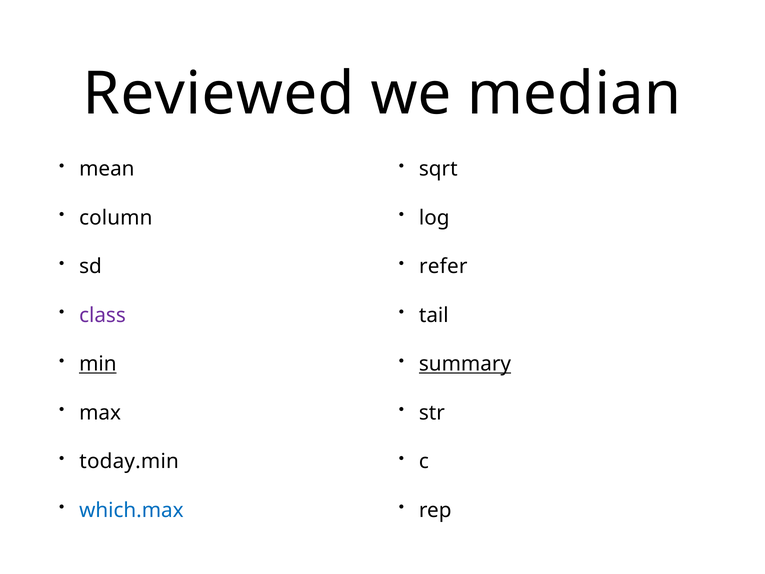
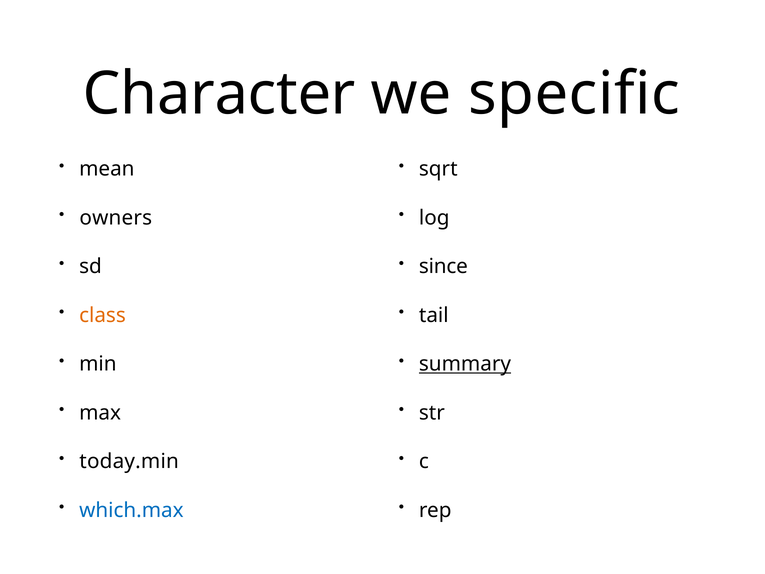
Reviewed: Reviewed -> Character (219, 94)
median: median -> specific (574, 94)
column: column -> owners (116, 218)
refer: refer -> since (443, 266)
class colour: purple -> orange (102, 315)
min underline: present -> none (98, 364)
